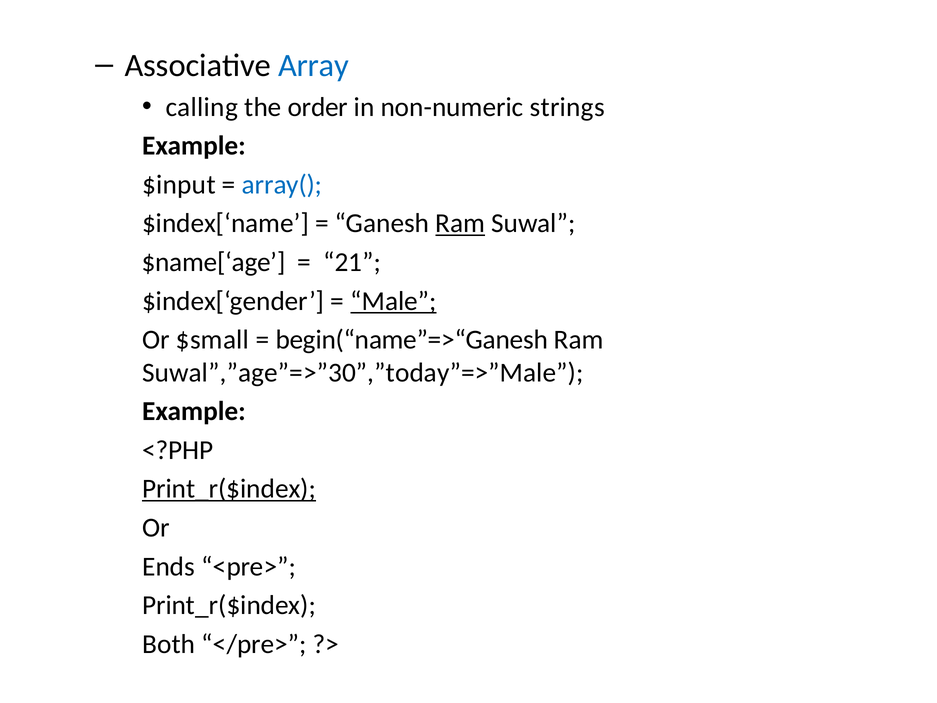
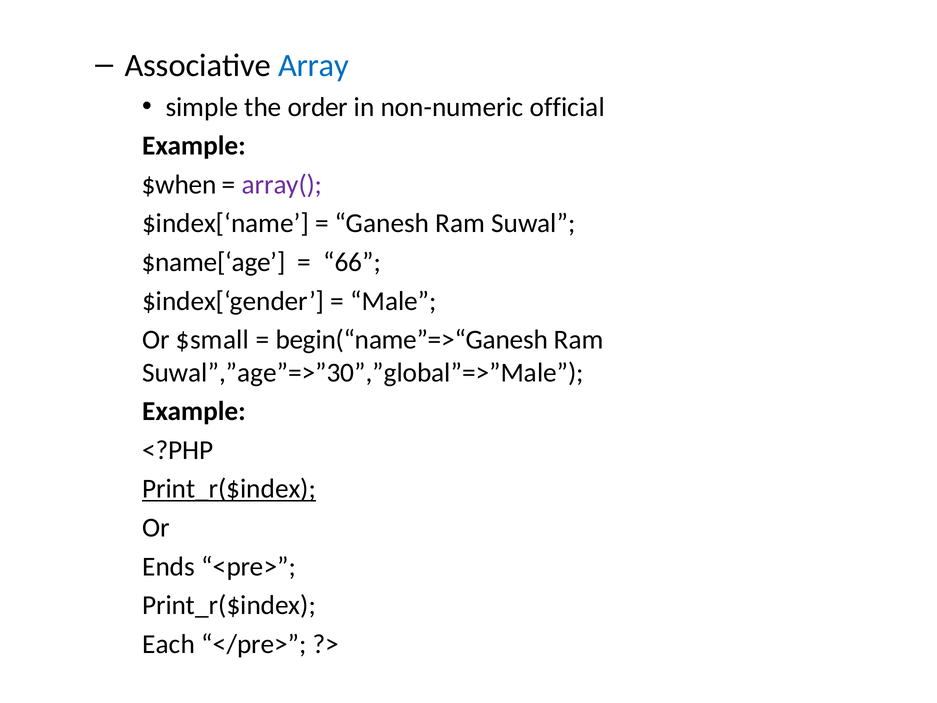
calling: calling -> simple (202, 107)
strings: strings -> official (567, 107)
$input: $input -> $when (179, 185)
array( colour: blue -> purple (282, 185)
Ram underline: present -> none (460, 223)
21: 21 -> 66 (352, 262)
Male underline: present -> none (393, 301)
Suwal”,”age”=>”30”,”today”=>”Male: Suwal”,”age”=>”30”,”today”=>”Male -> Suwal”,”age”=>”30”,”global”=>”Male (363, 372)
Both: Both -> Each (169, 644)
